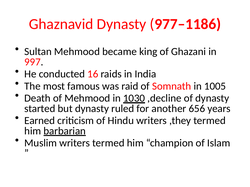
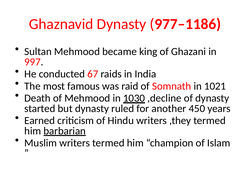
16: 16 -> 67 (93, 74)
1005: 1005 -> 1021 (215, 86)
656: 656 -> 450 (197, 109)
